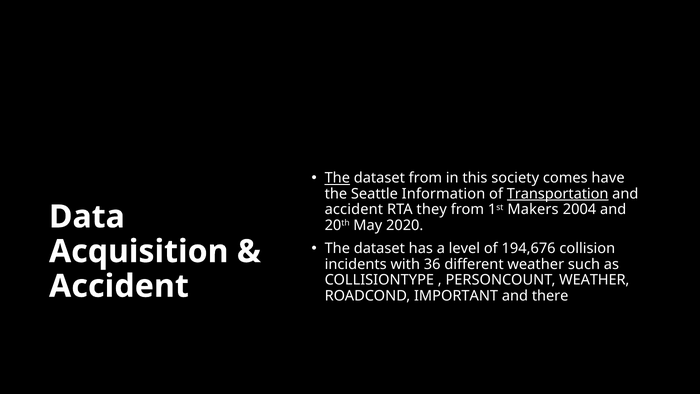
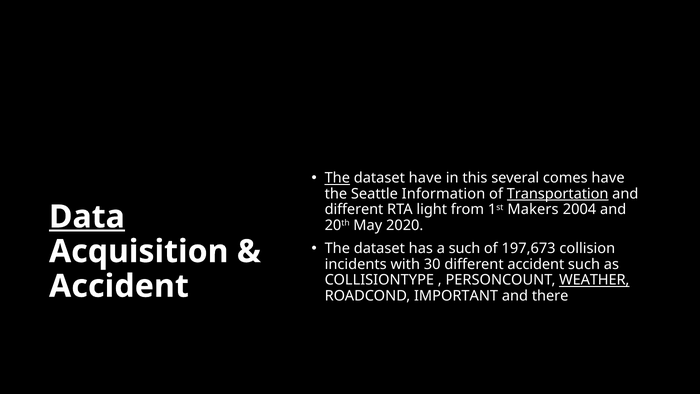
dataset from: from -> have (425, 178)
society: society -> several (515, 178)
accident: accident -> different (354, 210)
they: they -> light (432, 210)
Data underline: none -> present (87, 217)
a level: level -> such (464, 248)
194,676: 194,676 -> 197,673 (529, 248)
36: 36 -> 30 (432, 264)
different weather: weather -> accident (536, 264)
WEATHER underline: none -> present (594, 280)
